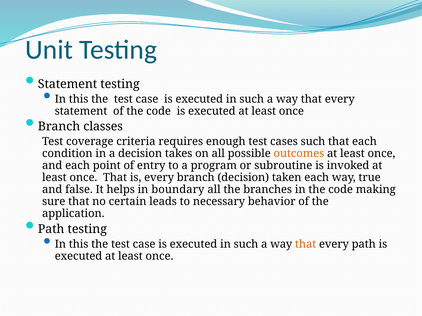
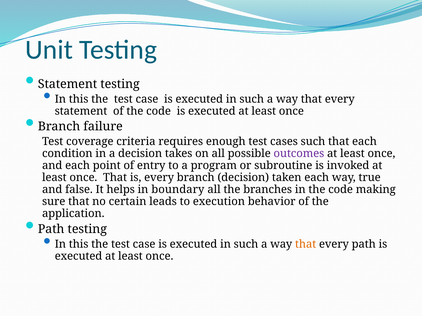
classes: classes -> failure (103, 127)
outcomes colour: orange -> purple (299, 154)
necessary: necessary -> execution (219, 202)
